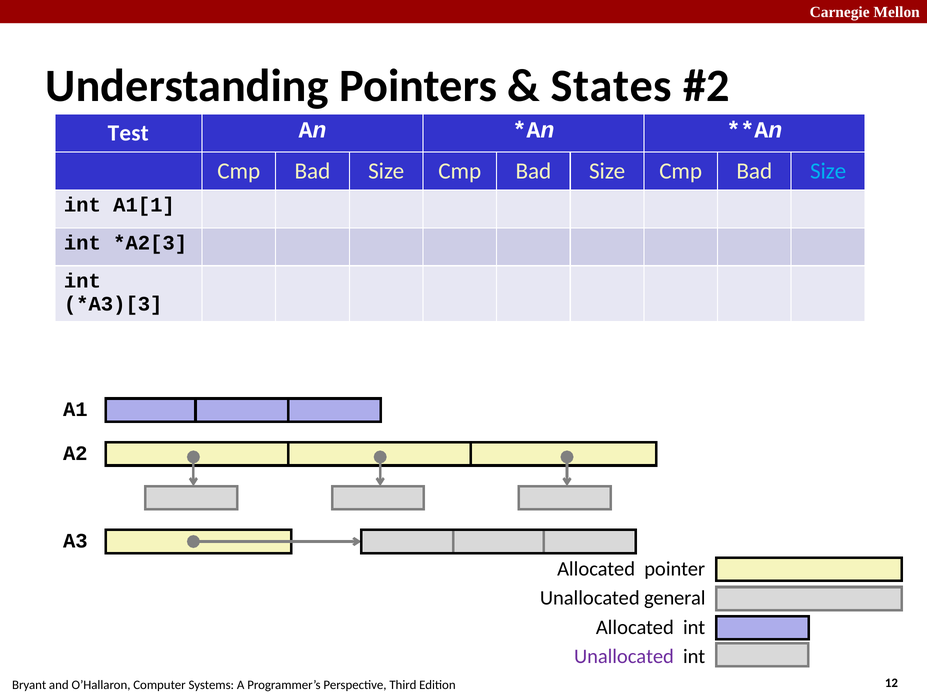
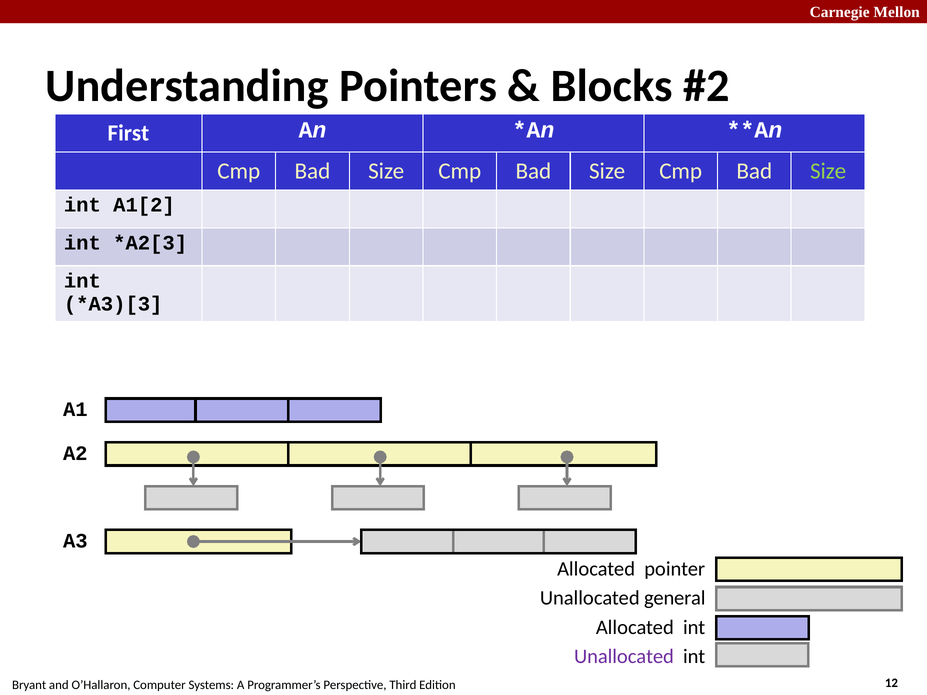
States: States -> Blocks (612, 86)
Test: Test -> First (128, 133)
Size colour: light blue -> light green (828, 171)
A1[1: A1[1 -> A1[2 (144, 205)
